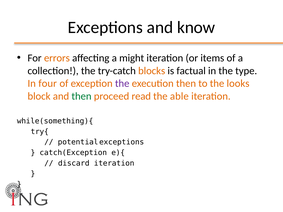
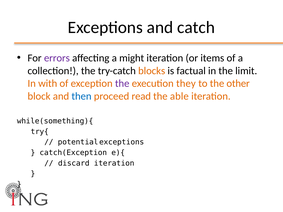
know: know -> catch (196, 27)
errors colour: orange -> purple (57, 58)
type: type -> limit (246, 71)
four: four -> with (48, 84)
execution then: then -> they (186, 84)
looks: looks -> other (238, 84)
then colour: green -> blue (82, 96)
